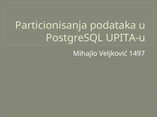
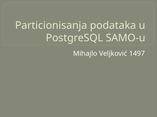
UPITA-u: UPITA-u -> SAMO-u (126, 38)
